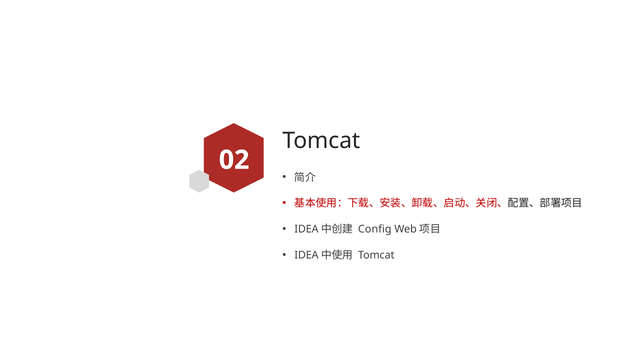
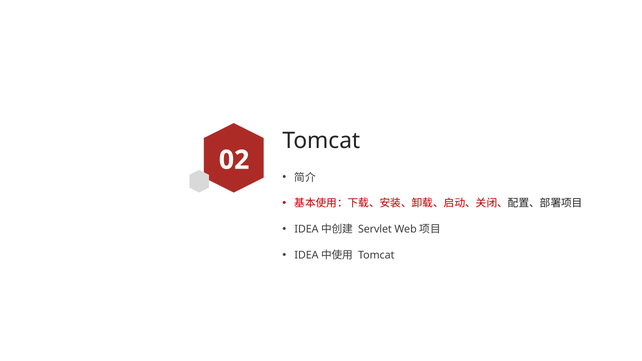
Config: Config -> Servlet (375, 229)
